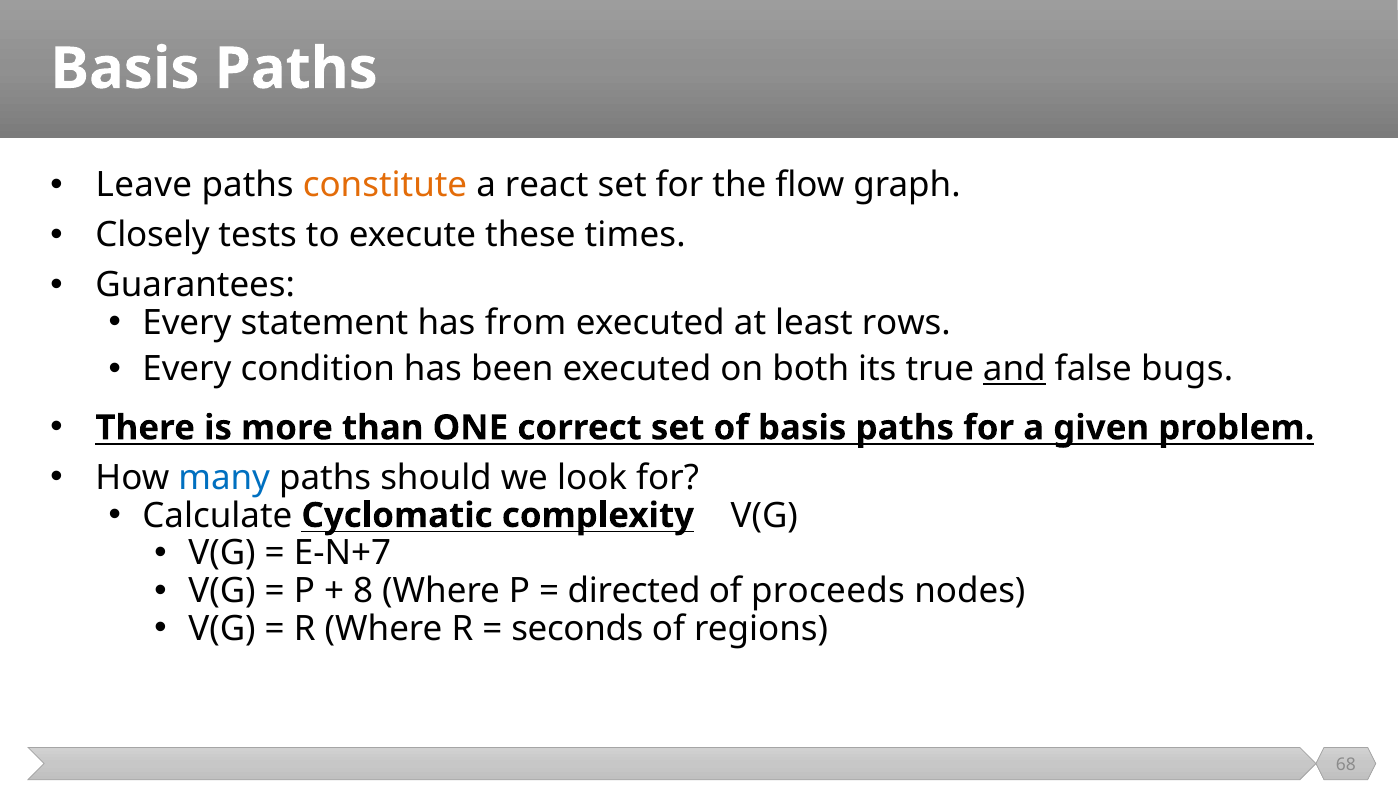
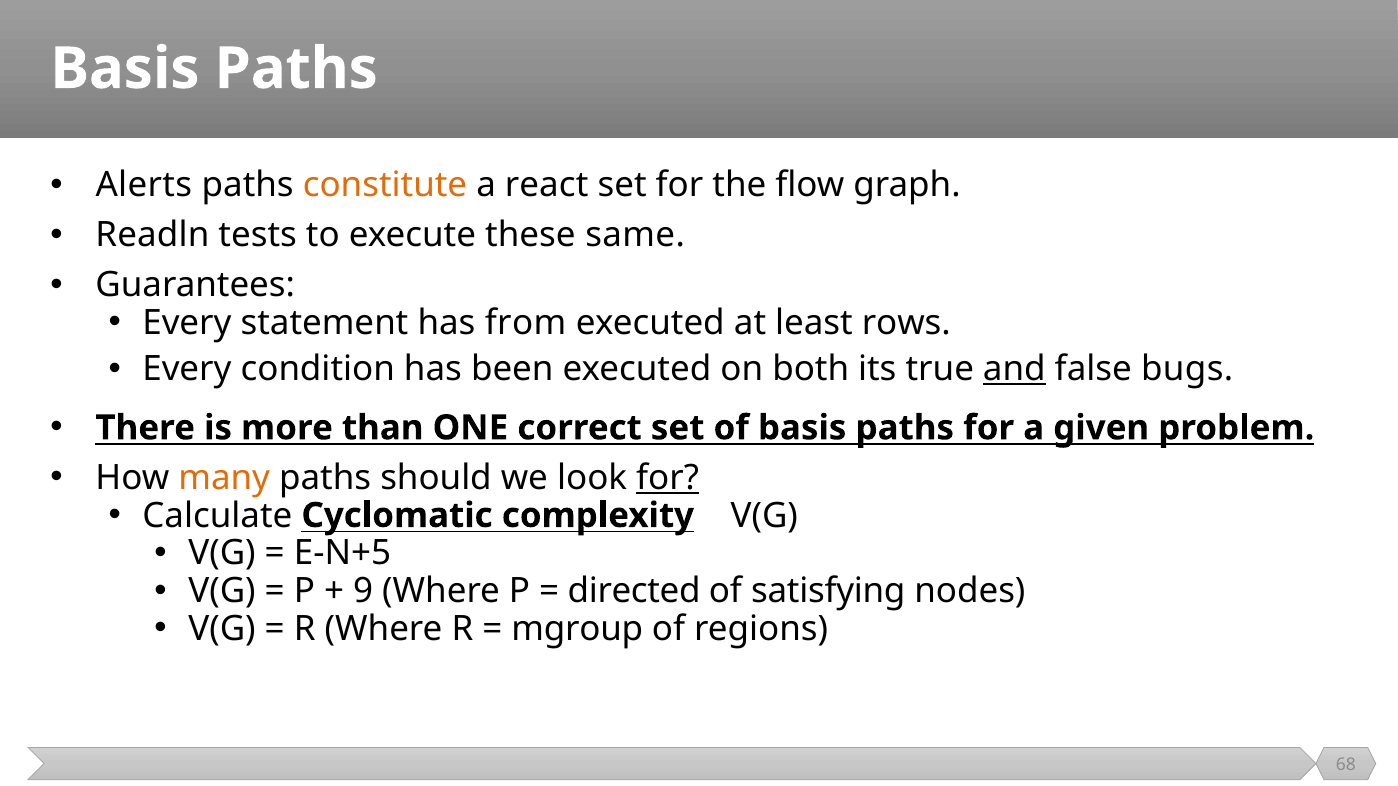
Leave: Leave -> Alerts (144, 185)
Closely: Closely -> Readln (152, 235)
times: times -> same (635, 235)
many colour: blue -> orange (224, 478)
for underline: none -> present (668, 478)
E-N+7: E-N+7 -> E-N+5 (342, 553)
8: 8 -> 9 (363, 591)
proceeds: proceeds -> satisfying (828, 591)
seconds: seconds -> mgroup (577, 629)
